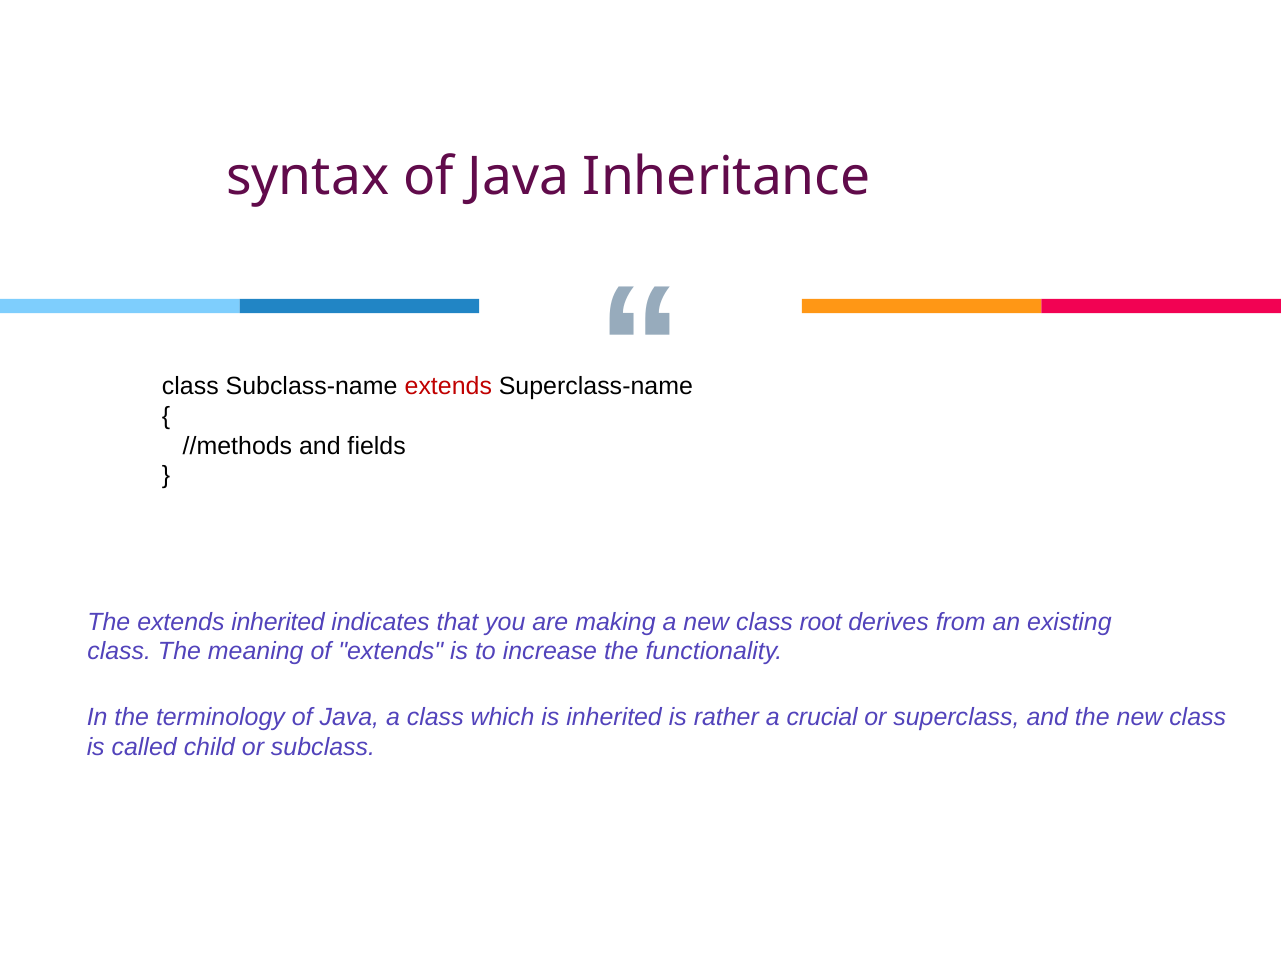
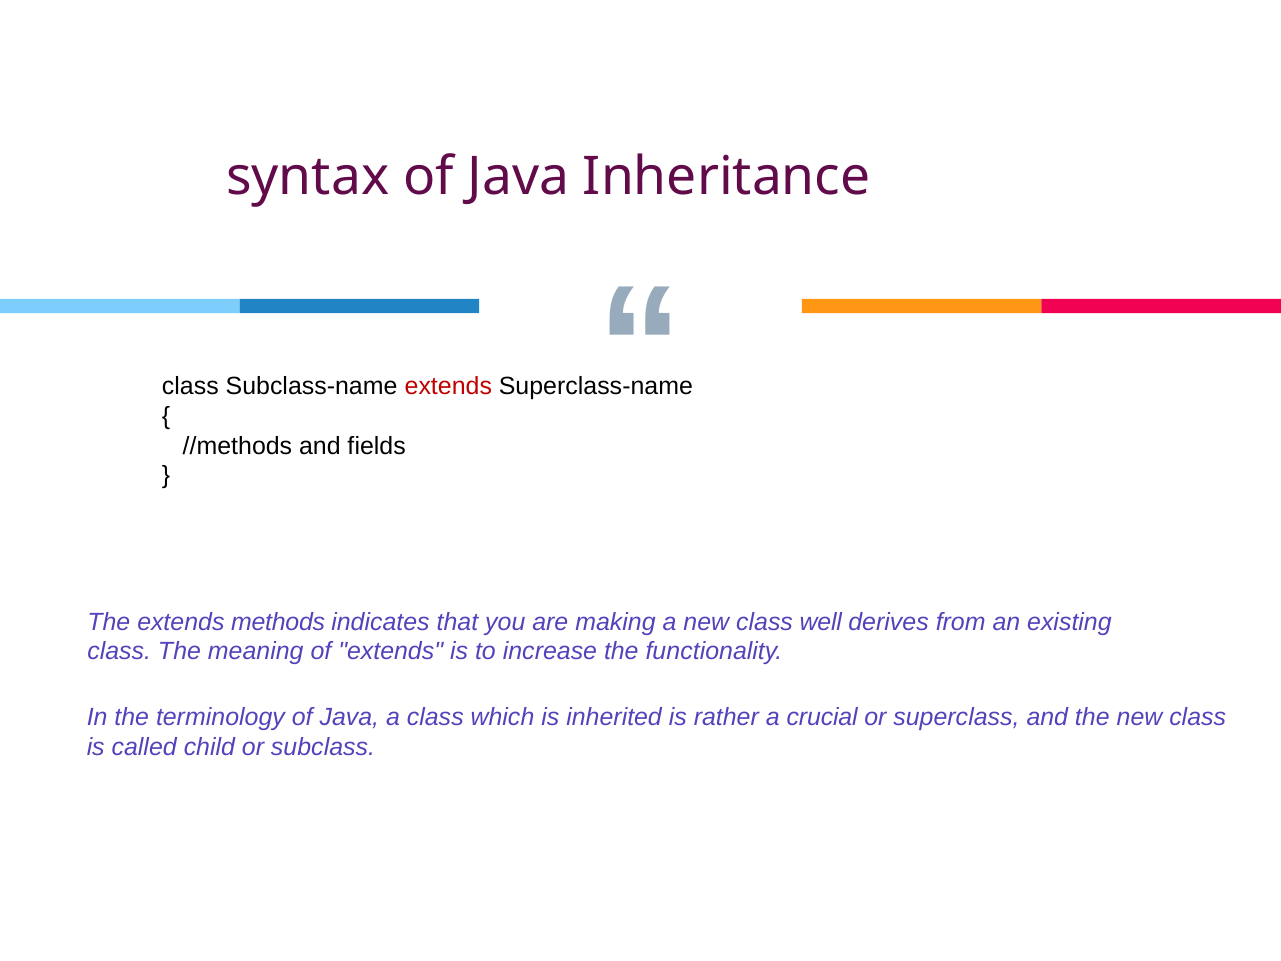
extends inherited: inherited -> methods (278, 622)
root: root -> well (821, 622)
